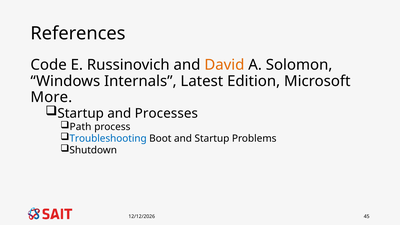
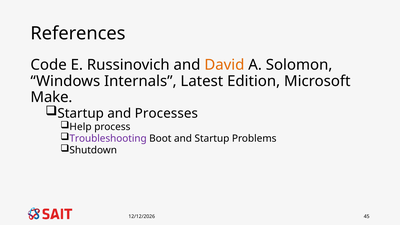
More: More -> Make (51, 97)
Path: Path -> Help (81, 127)
Troubleshooting colour: blue -> purple (108, 139)
